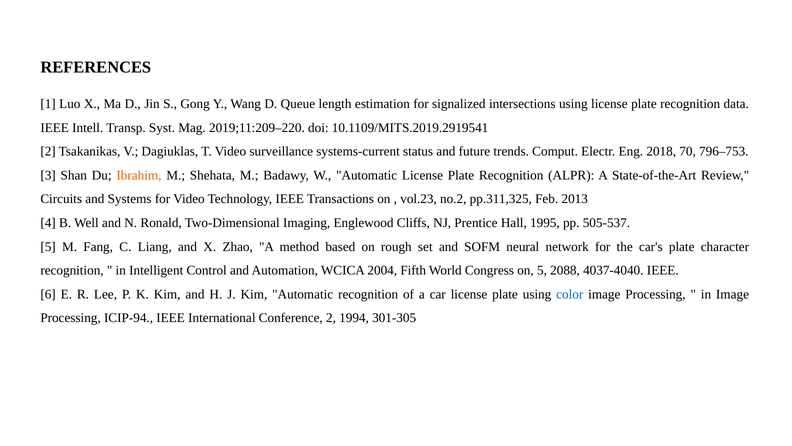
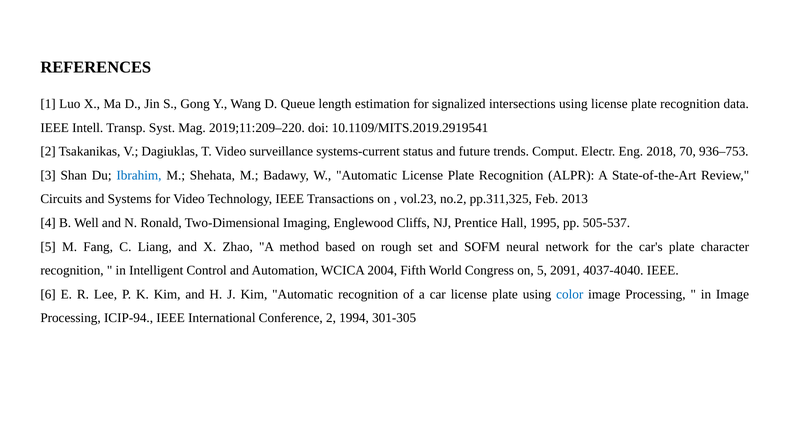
796–753: 796–753 -> 936–753 (724, 151)
Ibrahim colour: orange -> blue (139, 175)
2088: 2088 -> 2091 (565, 270)
